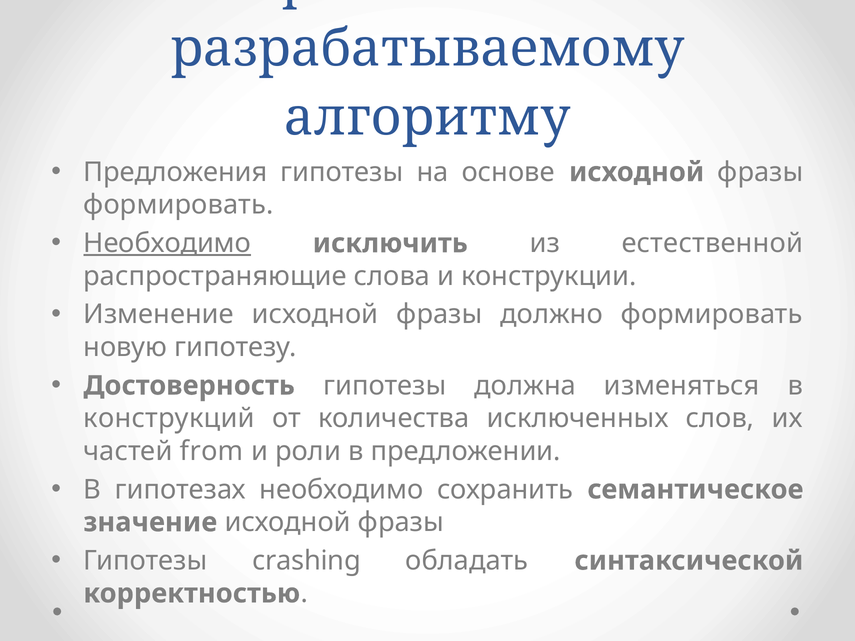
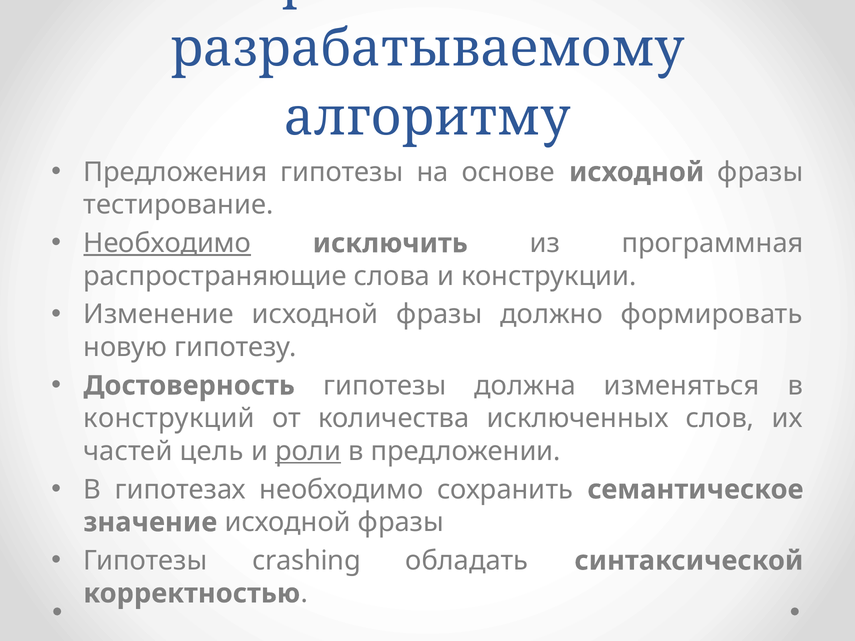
формировать: формировать -> тестирование (178, 205)
естественной: естественной -> программная (712, 243)
from: from -> цель (212, 451)
роли underline: none -> present (308, 451)
